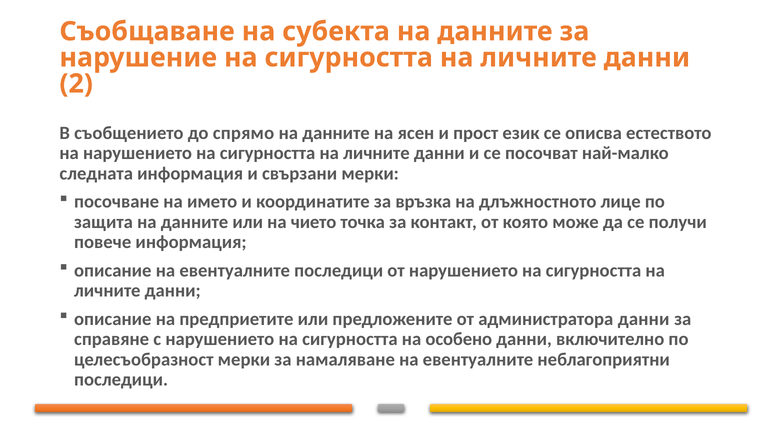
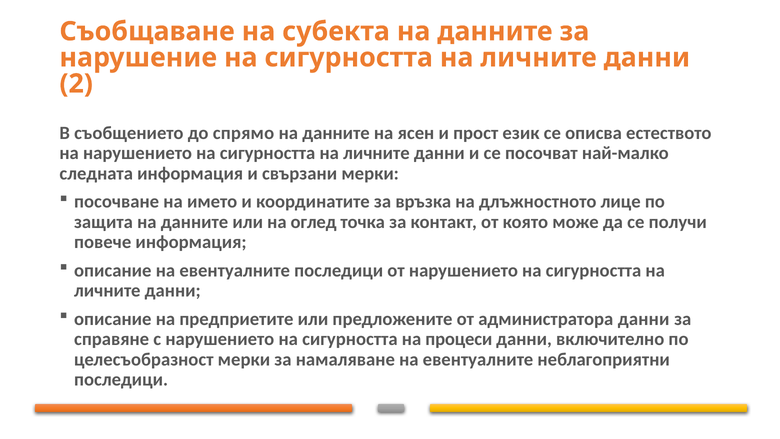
чието: чието -> оглед (314, 222)
особено: особено -> процеси (459, 339)
